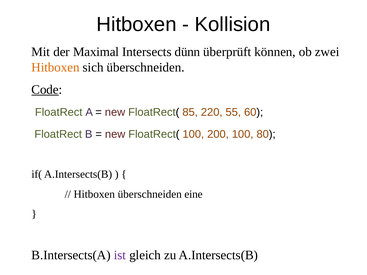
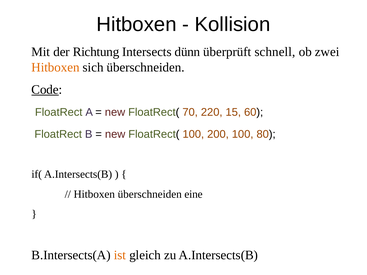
Maximal: Maximal -> Richtung (96, 52)
können: können -> schnell (275, 52)
85: 85 -> 70 (190, 112)
55: 55 -> 15 (233, 112)
ist colour: purple -> orange (120, 255)
